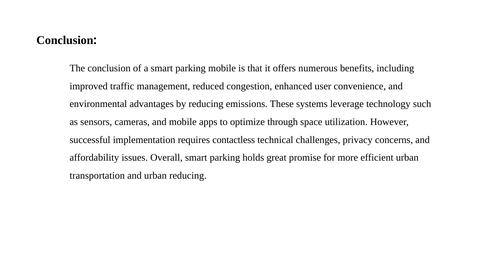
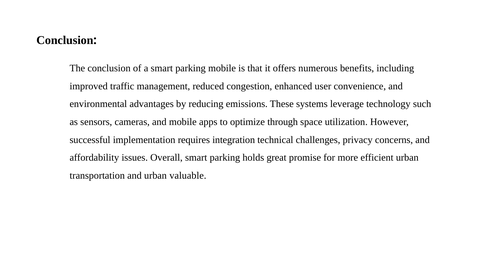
contactless: contactless -> integration (234, 140)
urban reducing: reducing -> valuable (188, 176)
